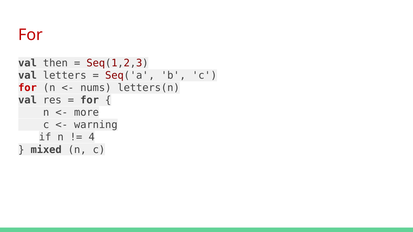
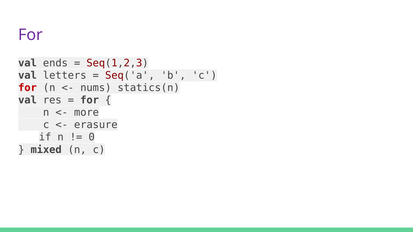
For colour: red -> purple (31, 35)
then: then -> ends (55, 63)
letters(n: letters(n -> statics(n (149, 88)
warning: warning -> erasure (96, 125)
4: 4 -> 0 (92, 137)
